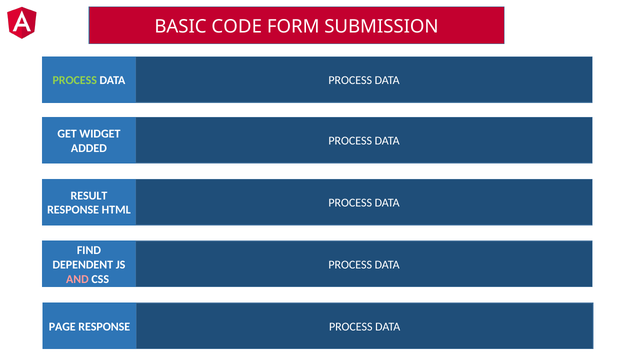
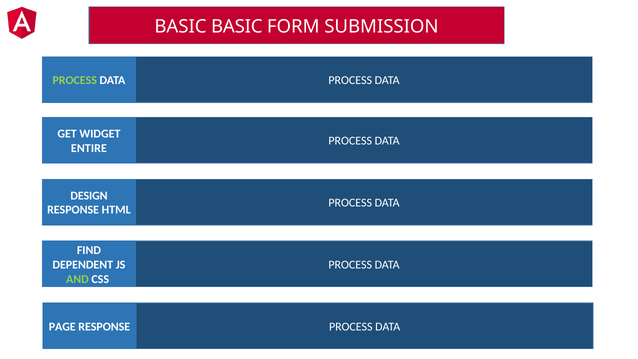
BASIC CODE: CODE -> BASIC (237, 27)
ADDED: ADDED -> ENTIRE (89, 148)
RESULT: RESULT -> DESIGN (89, 196)
AND colour: pink -> light green (77, 279)
